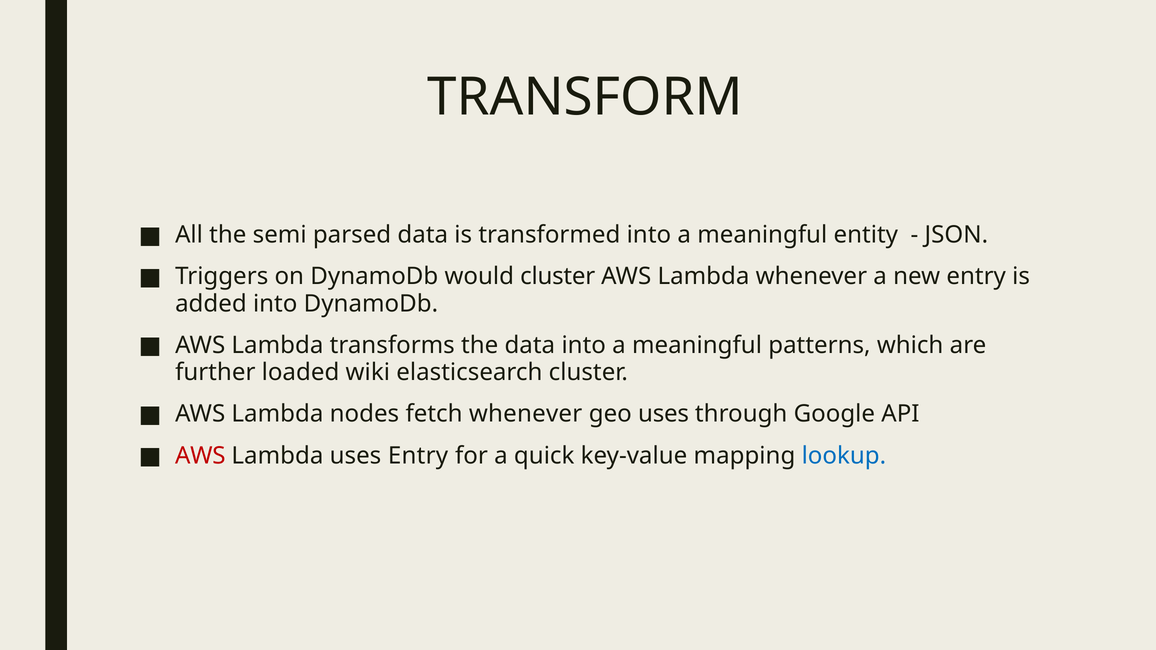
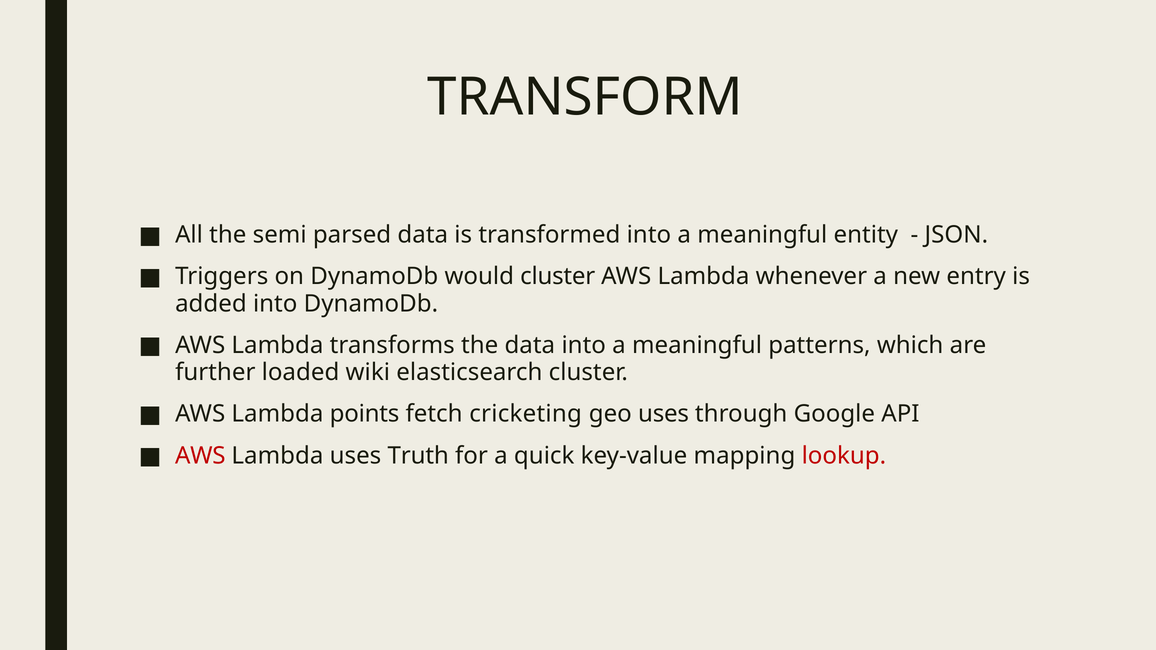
nodes: nodes -> points (365, 414)
fetch whenever: whenever -> cricketing (526, 414)
uses Entry: Entry -> Truth (418, 456)
lookup colour: blue -> red (844, 456)
